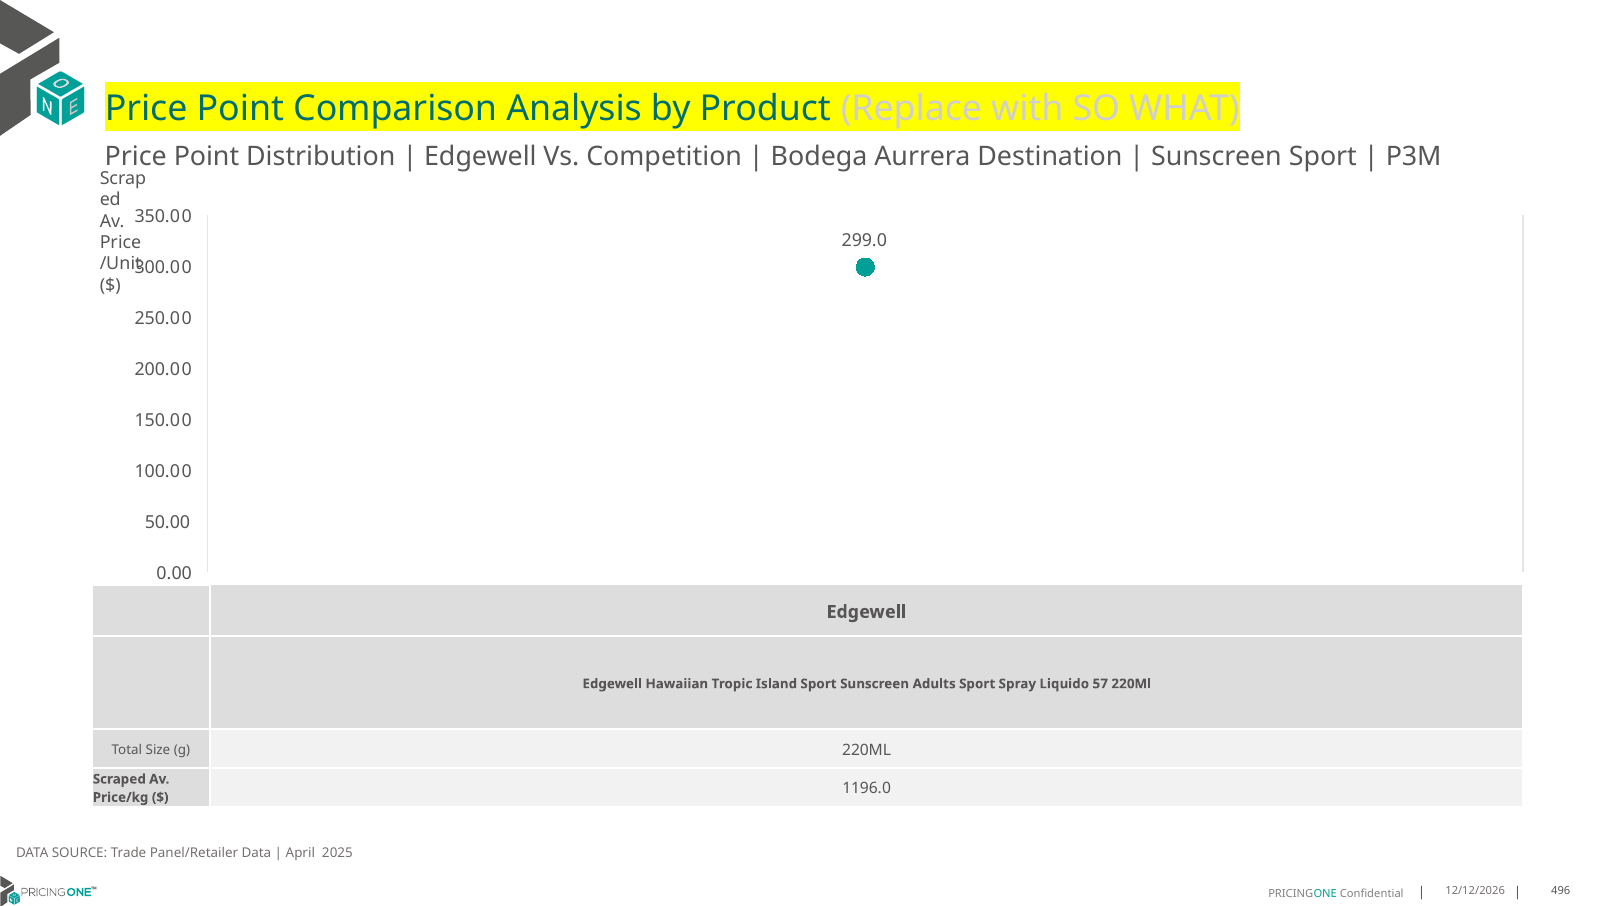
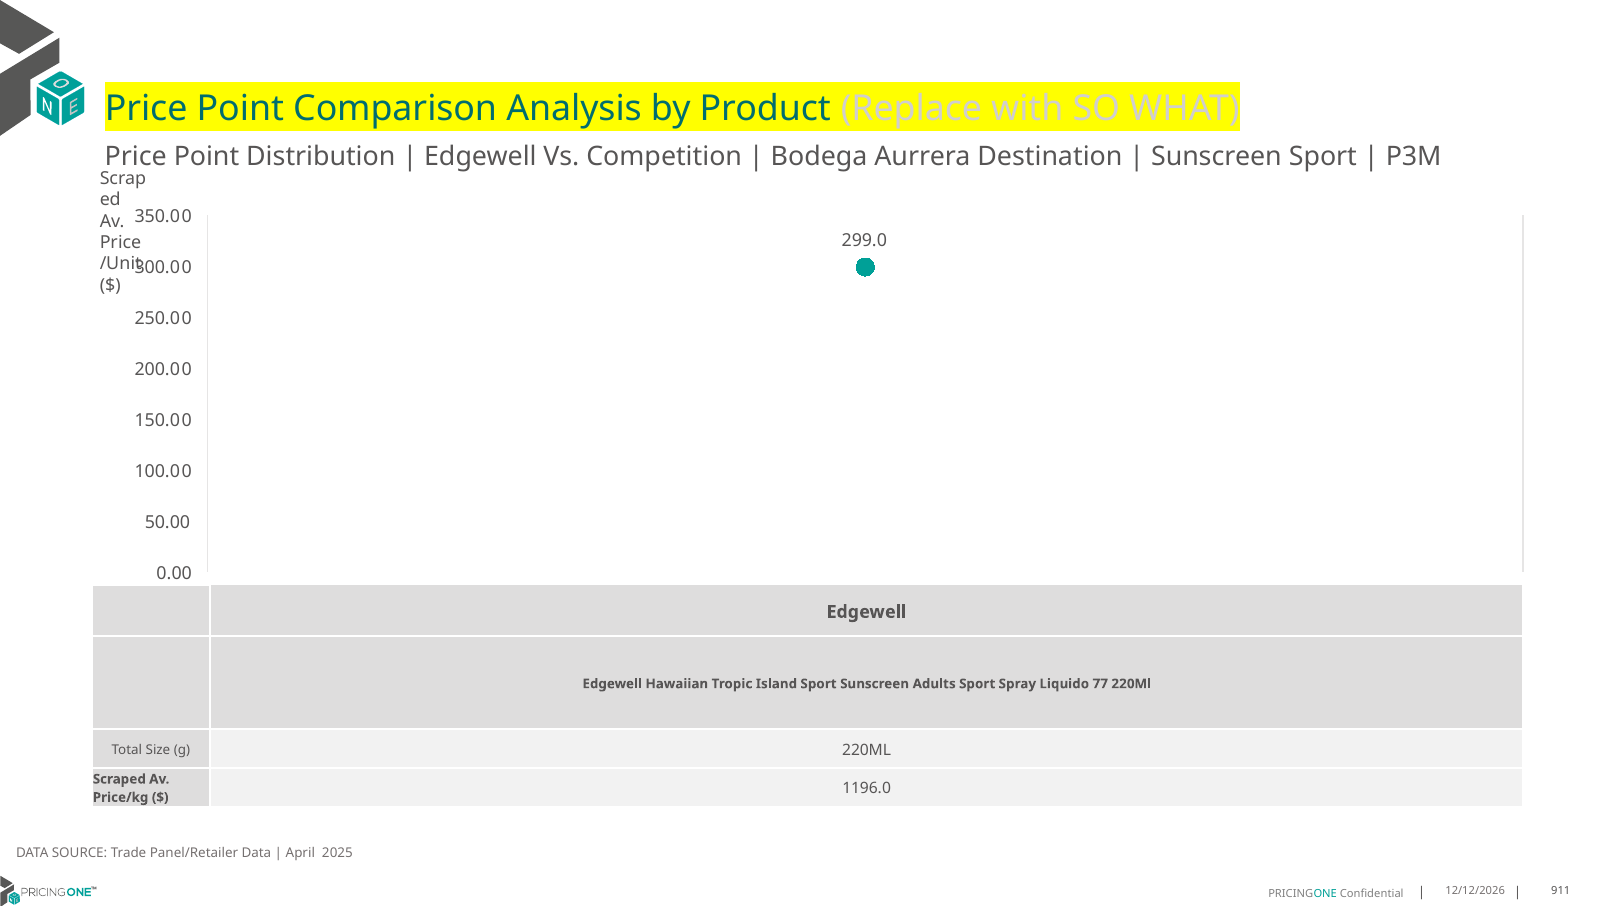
57: 57 -> 77 (1100, 684)
496: 496 -> 911 (1561, 890)
